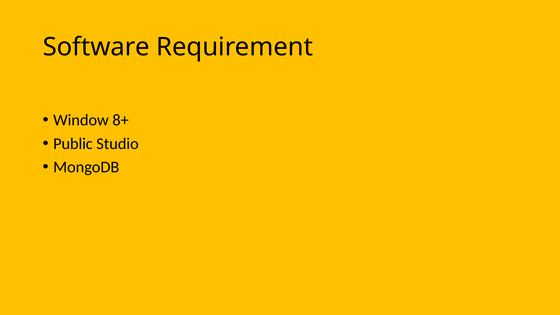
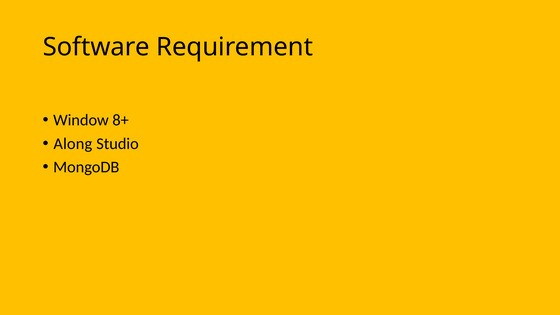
Public: Public -> Along (73, 144)
